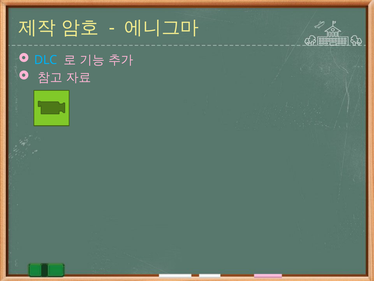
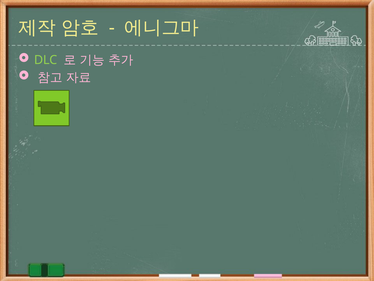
DLC colour: light blue -> light green (46, 60)
